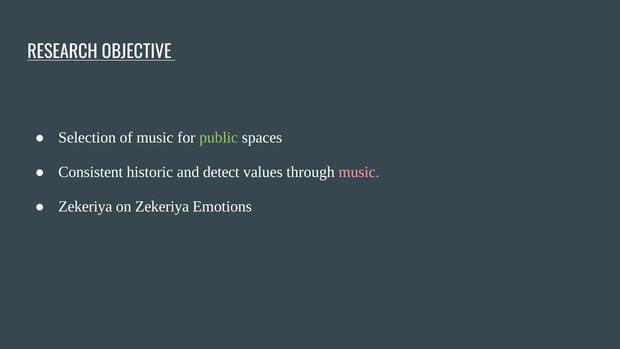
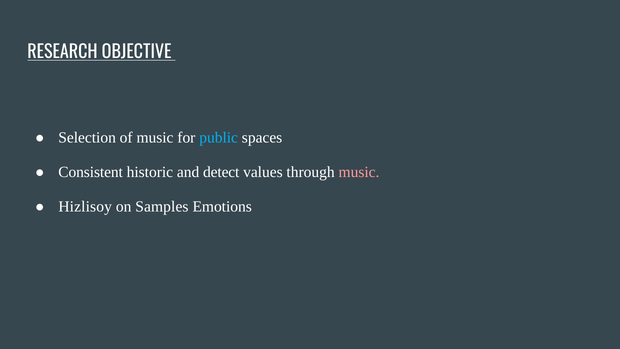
public colour: light green -> light blue (219, 138)
Zekeriya: Zekeriya -> Hizlisoy (85, 206)
on Zekeriya: Zekeriya -> Samples (162, 206)
